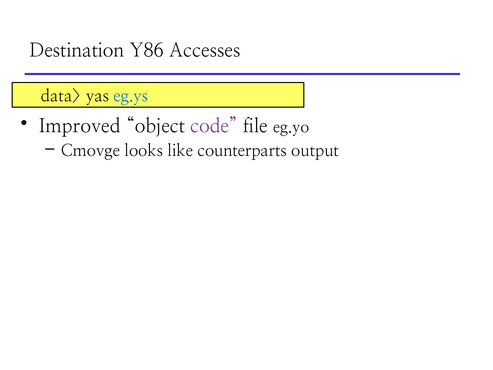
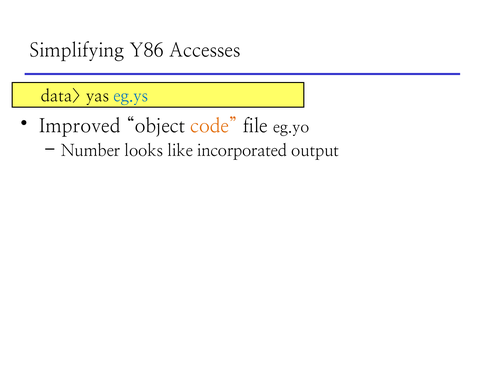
Destination: Destination -> Simplifying (77, 51)
code colour: purple -> orange (214, 126)
Cmovge: Cmovge -> Number (90, 151)
counterparts: counterparts -> incorporated (242, 151)
